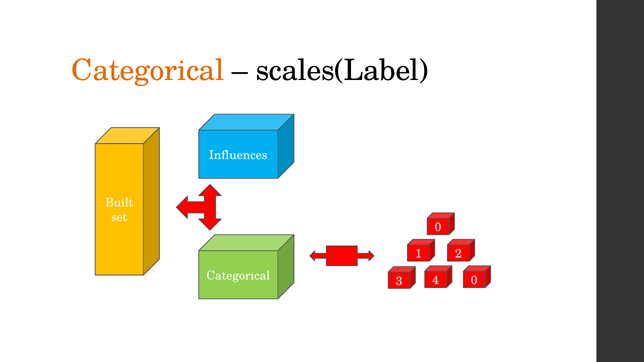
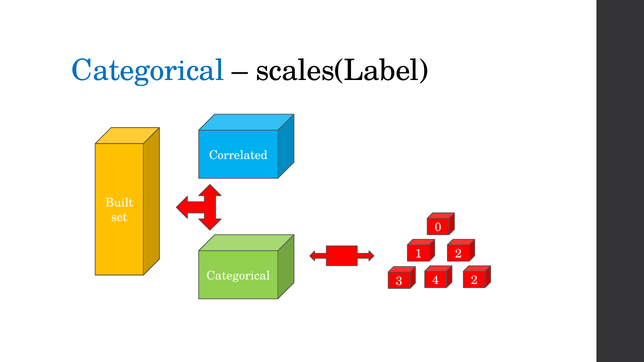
Categorical colour: orange -> blue (148, 71)
Influences: Influences -> Correlated (238, 155)
4 0: 0 -> 2 (474, 280)
